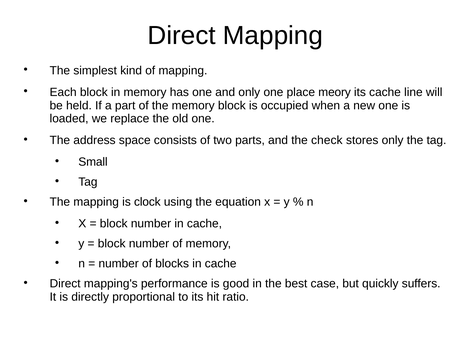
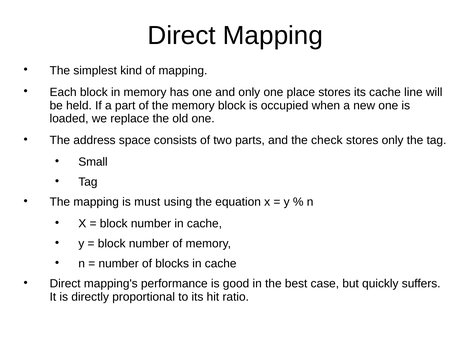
place meory: meory -> stores (335, 92)
clock: clock -> must (147, 202)
